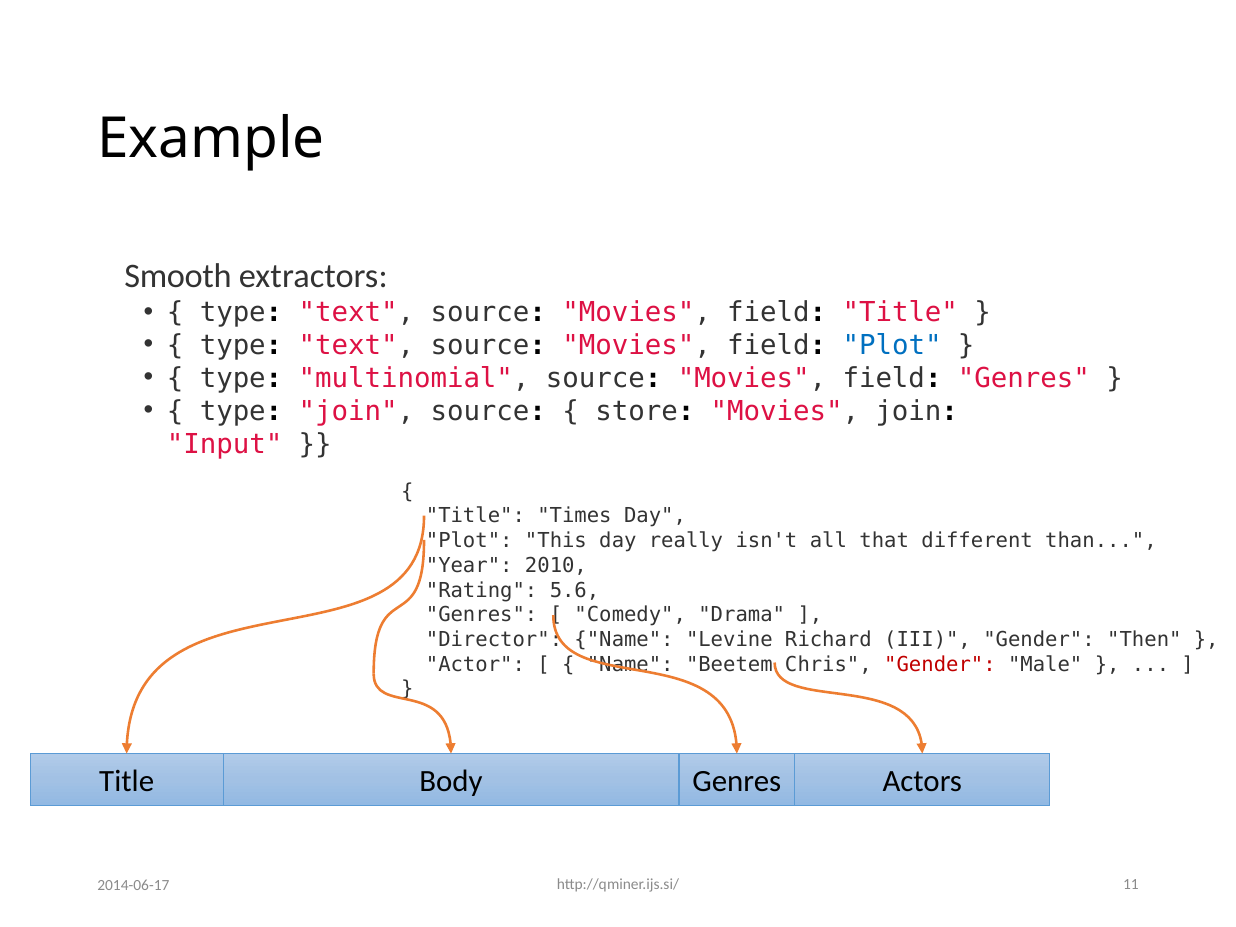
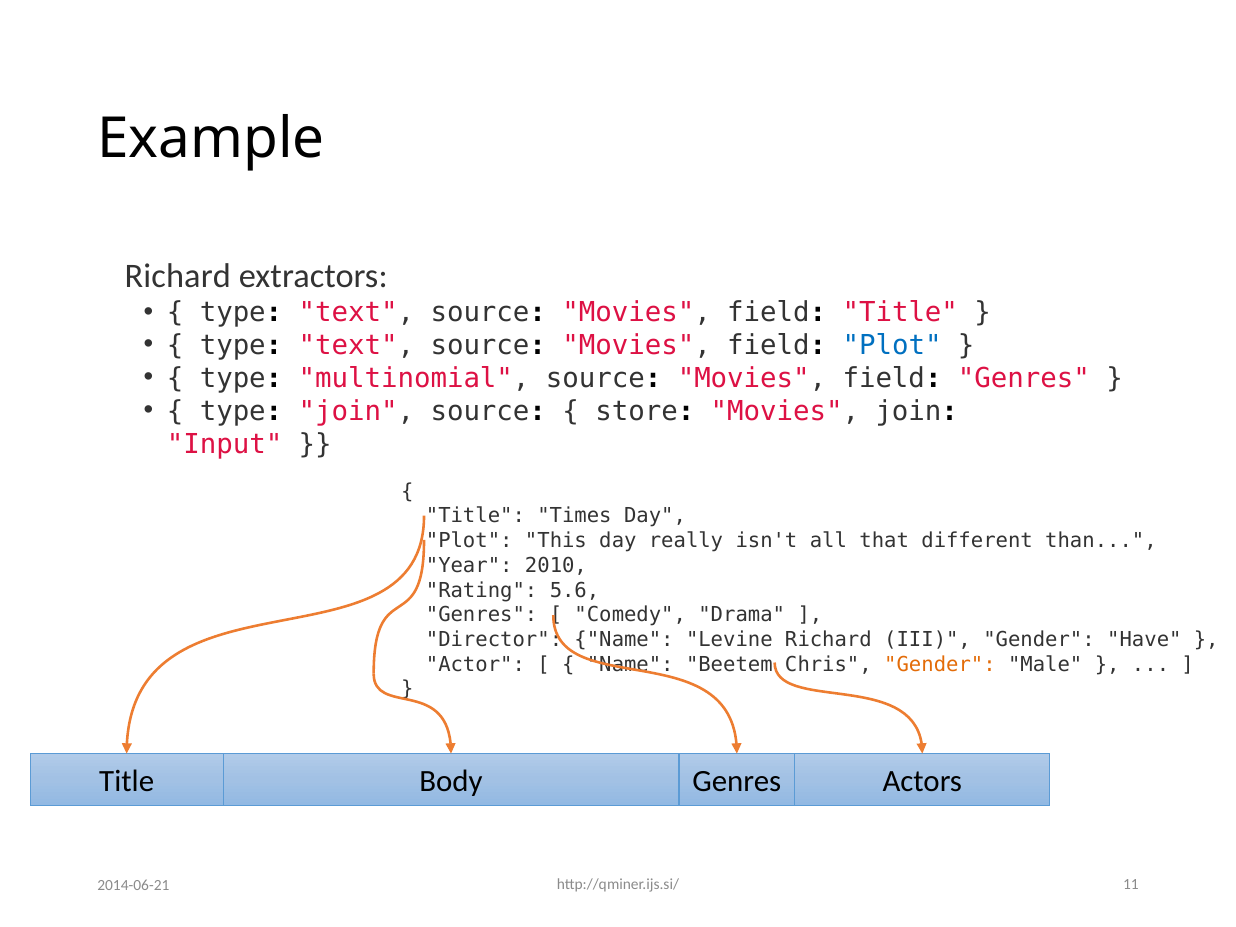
Smooth: Smooth -> Richard (178, 276)
Then: Then -> Have (1144, 640)
Gender colour: red -> orange (940, 664)
2014-06-17: 2014-06-17 -> 2014-06-21 (133, 885)
